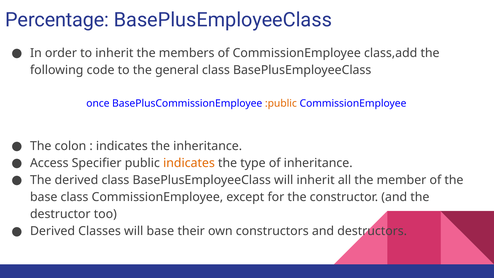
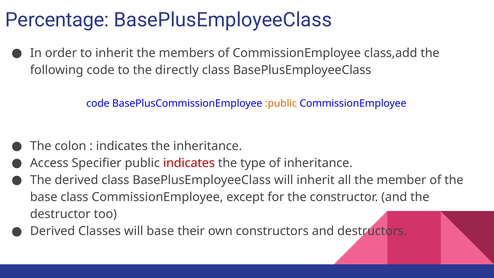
general: general -> directly (177, 70)
once: once -> code (98, 103)
indicates colour: orange -> red (189, 163)
